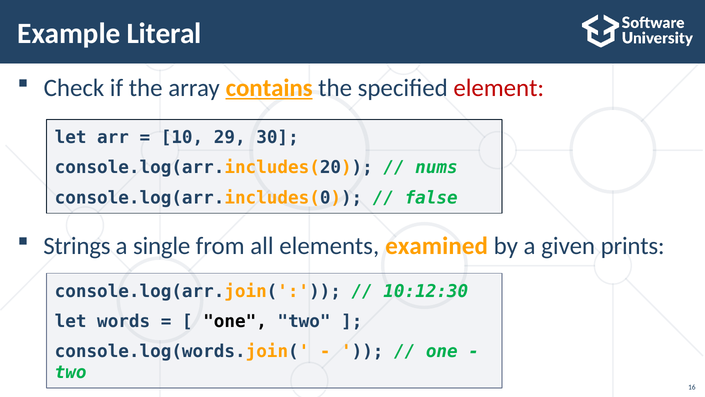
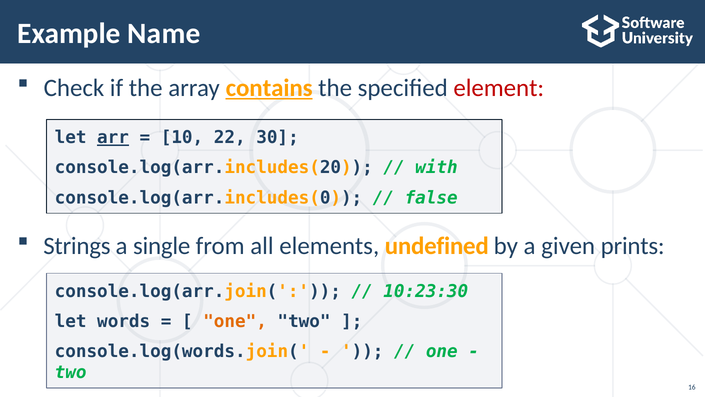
Literal: Literal -> Name (164, 33)
arr underline: none -> present (113, 138)
29: 29 -> 22 (230, 138)
nums: nums -> with (436, 167)
examined: examined -> undefined (437, 246)
10:12:30: 10:12:30 -> 10:23:30 (426, 291)
one colour: black -> orange (235, 321)
